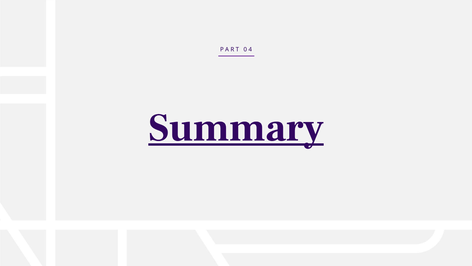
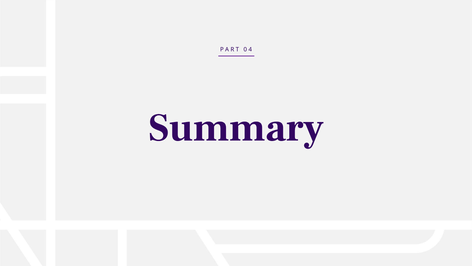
Summary underline: present -> none (236, 127)
